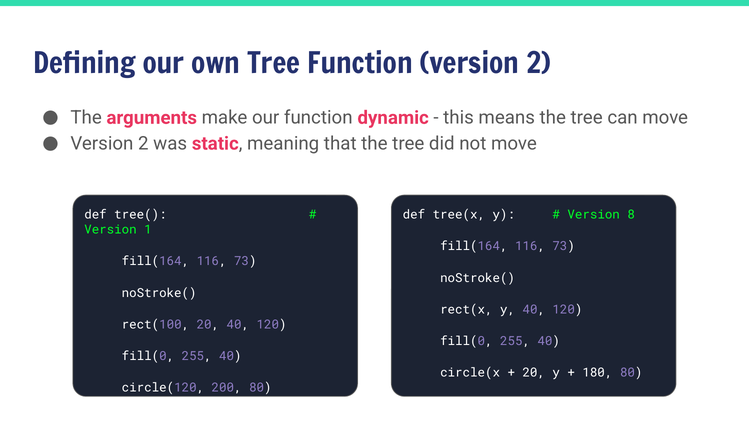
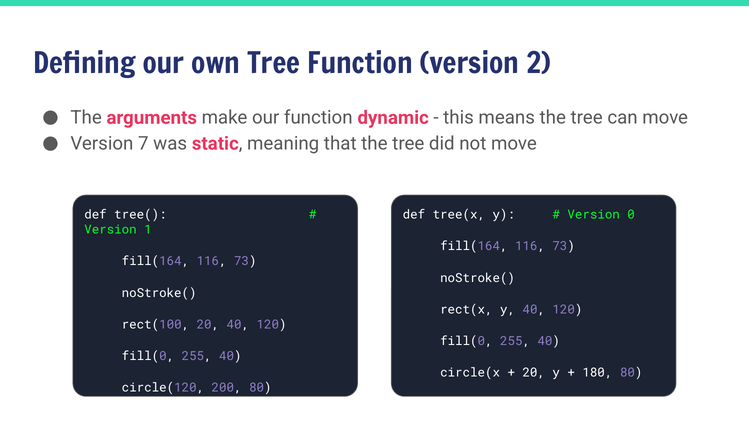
2: 2 -> 7 (143, 144)
8: 8 -> 0 (631, 215)
